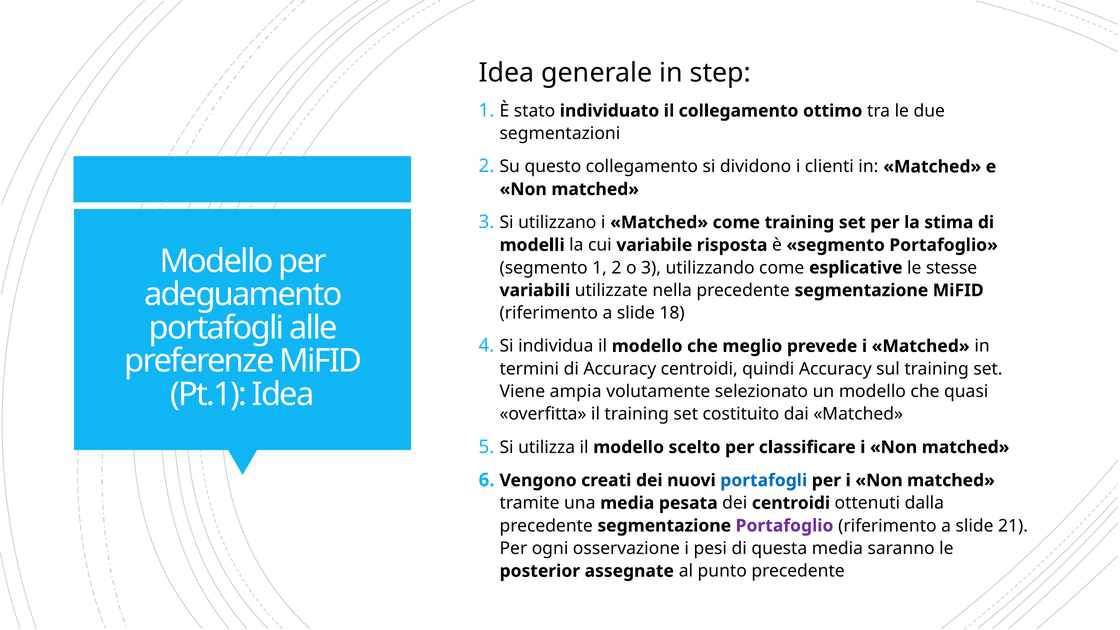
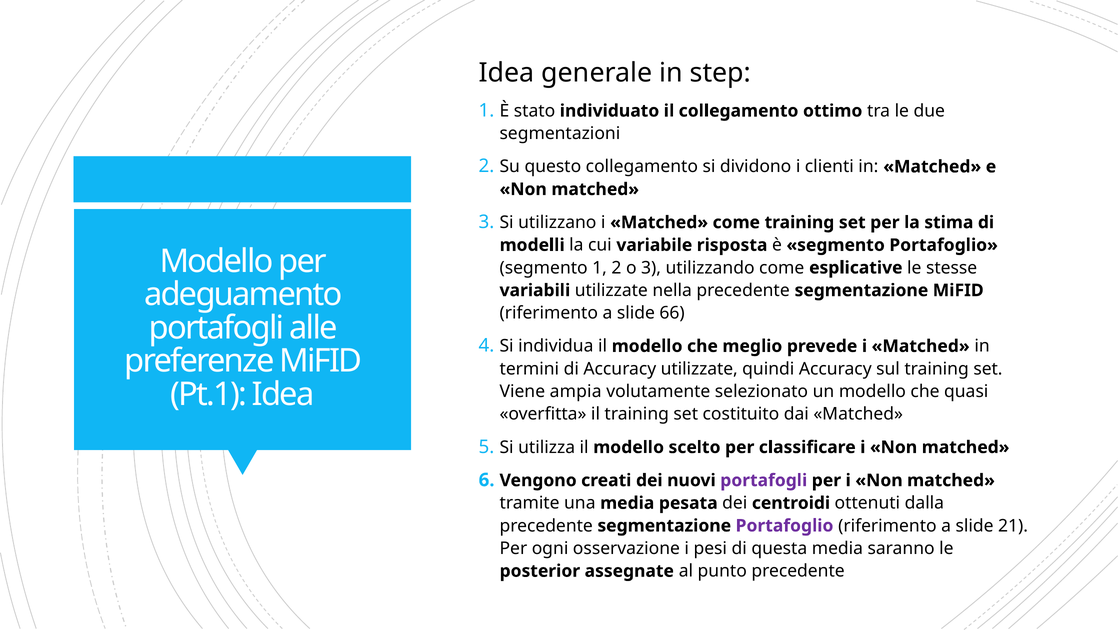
18: 18 -> 66 (672, 313)
Accuracy centroidi: centroidi -> utilizzate (699, 369)
portafogli colour: blue -> purple (764, 480)
